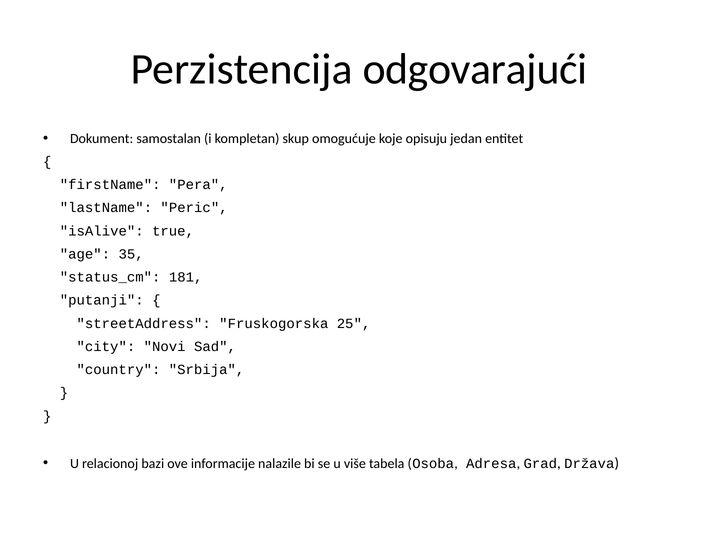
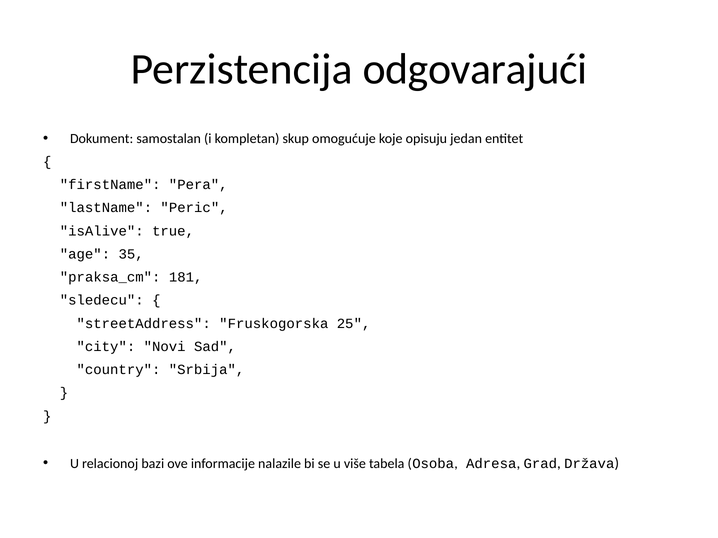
status_cm: status_cm -> praksa_cm (110, 278)
putanji: putanji -> sledecu (102, 301)
